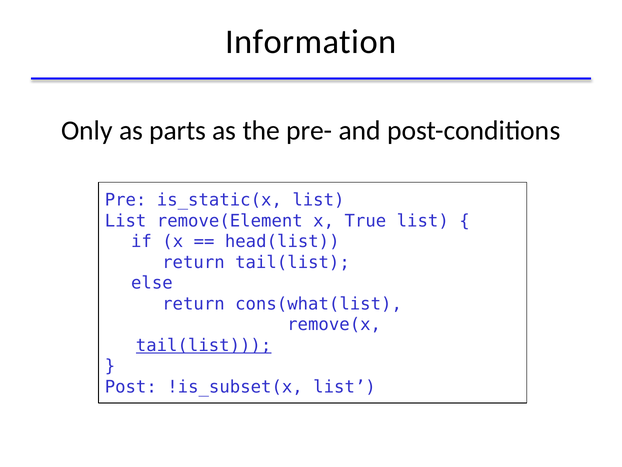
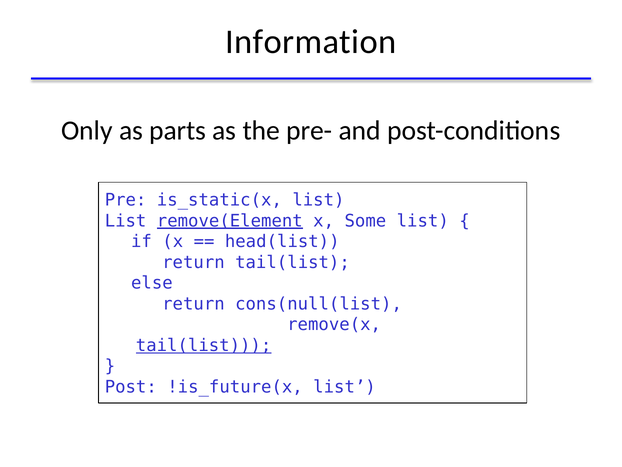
remove(Element underline: none -> present (230, 221)
True: True -> Some (365, 221)
cons(what(list: cons(what(list -> cons(null(list (319, 304)
!is_subset(x: !is_subset(x -> !is_future(x (235, 386)
